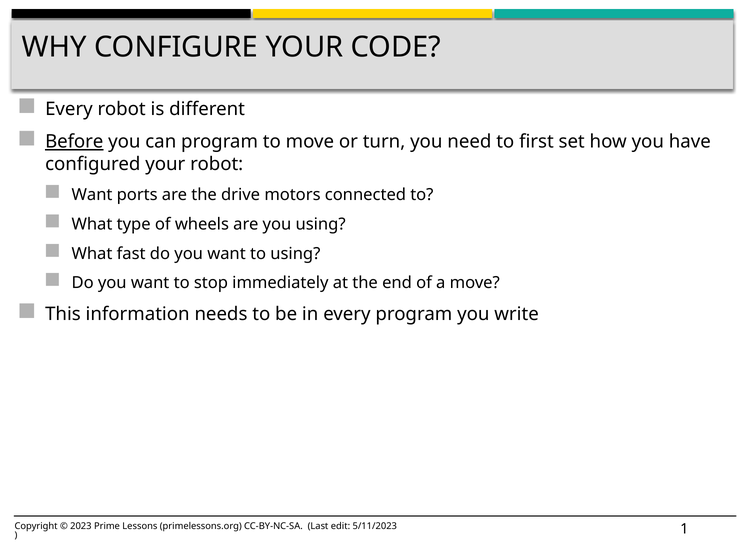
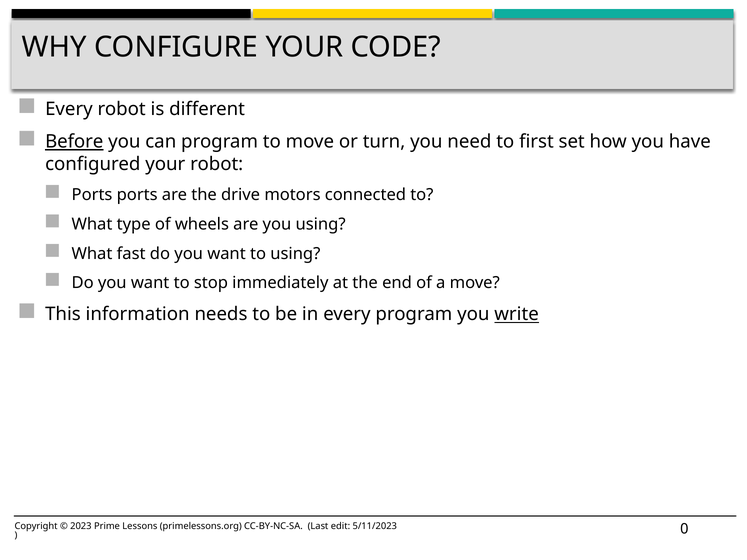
Want: Want -> Ports (92, 195)
write underline: none -> present (517, 314)
1: 1 -> 0 (684, 529)
